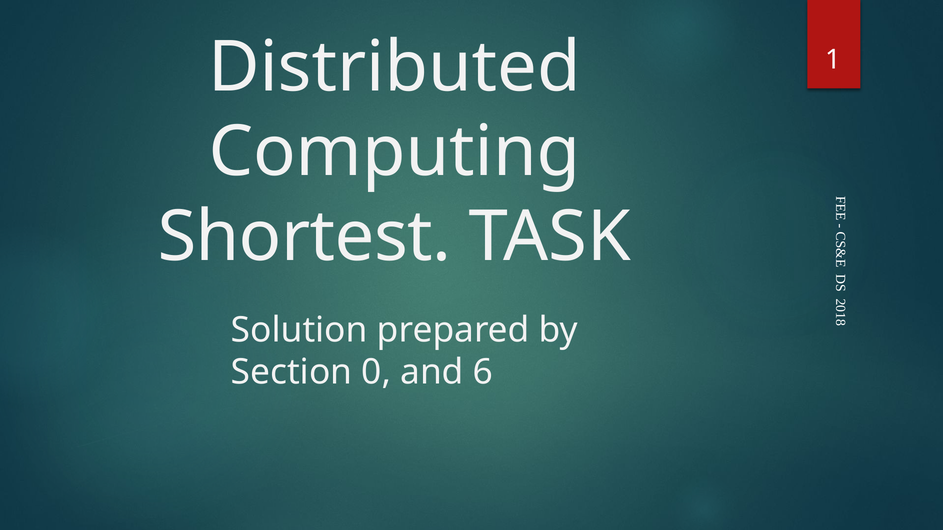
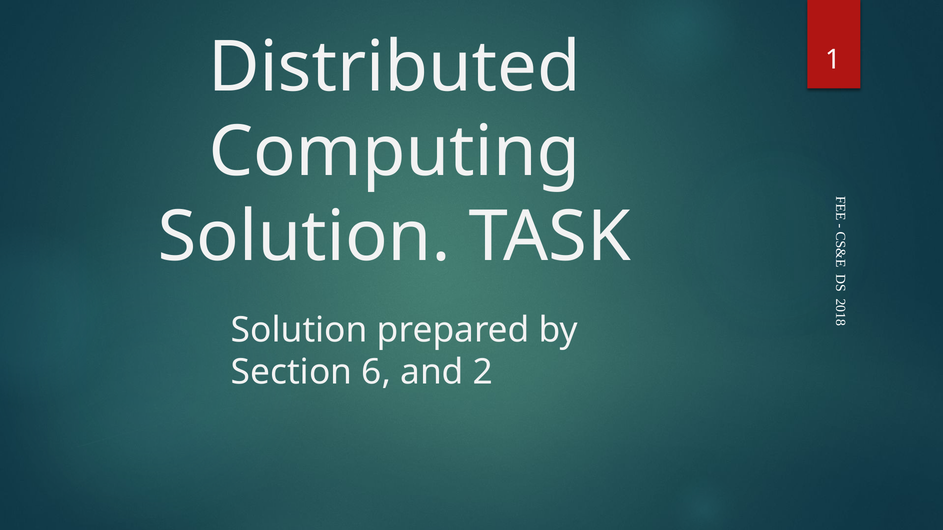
Shortest: Shortest -> Solution (304, 237)
Section 0: 0 -> 6 (376, 373)
and 6: 6 -> 2 (483, 373)
